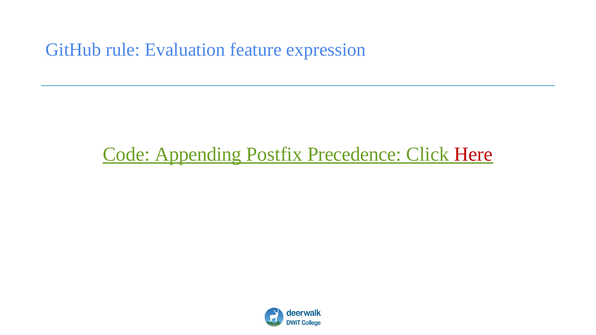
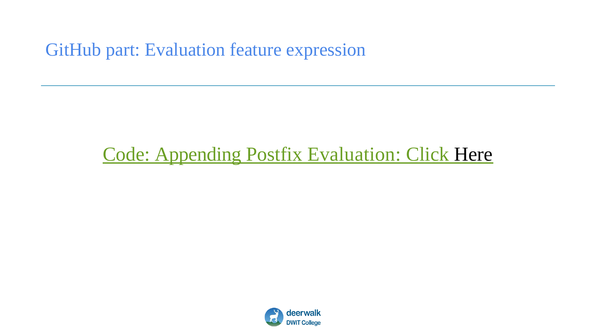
rule: rule -> part (123, 50)
Postfix Precedence: Precedence -> Evaluation (354, 154)
Here colour: red -> black (473, 154)
